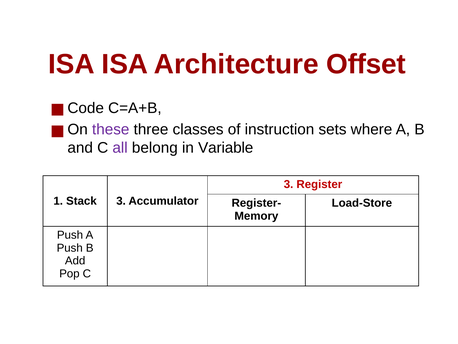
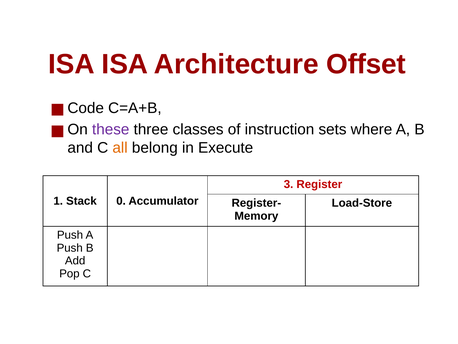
all colour: purple -> orange (120, 148)
Variable: Variable -> Execute (226, 148)
Stack 3: 3 -> 0 (121, 201)
